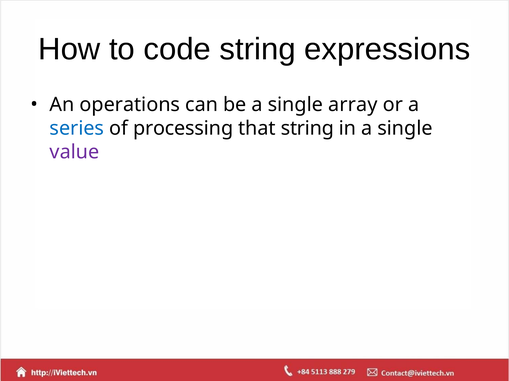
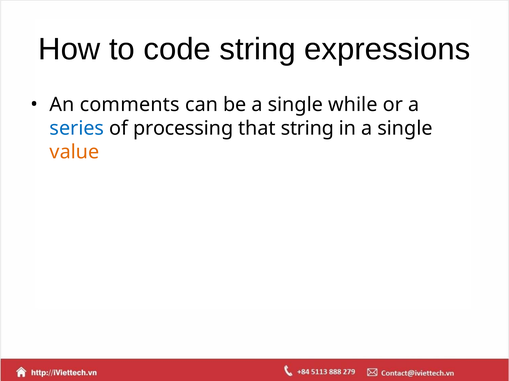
operations: operations -> comments (130, 105)
array: array -> while (353, 105)
value colour: purple -> orange (74, 152)
